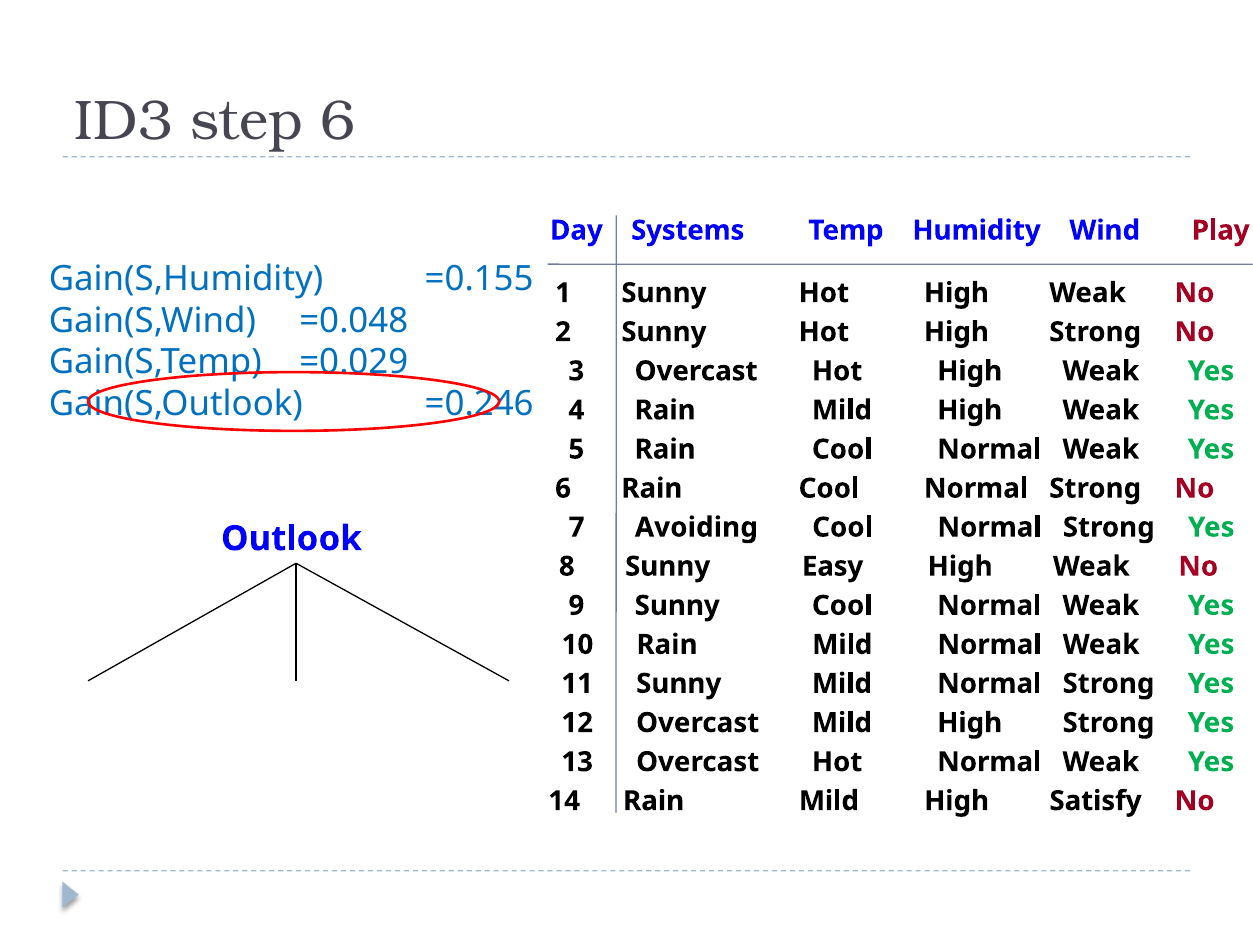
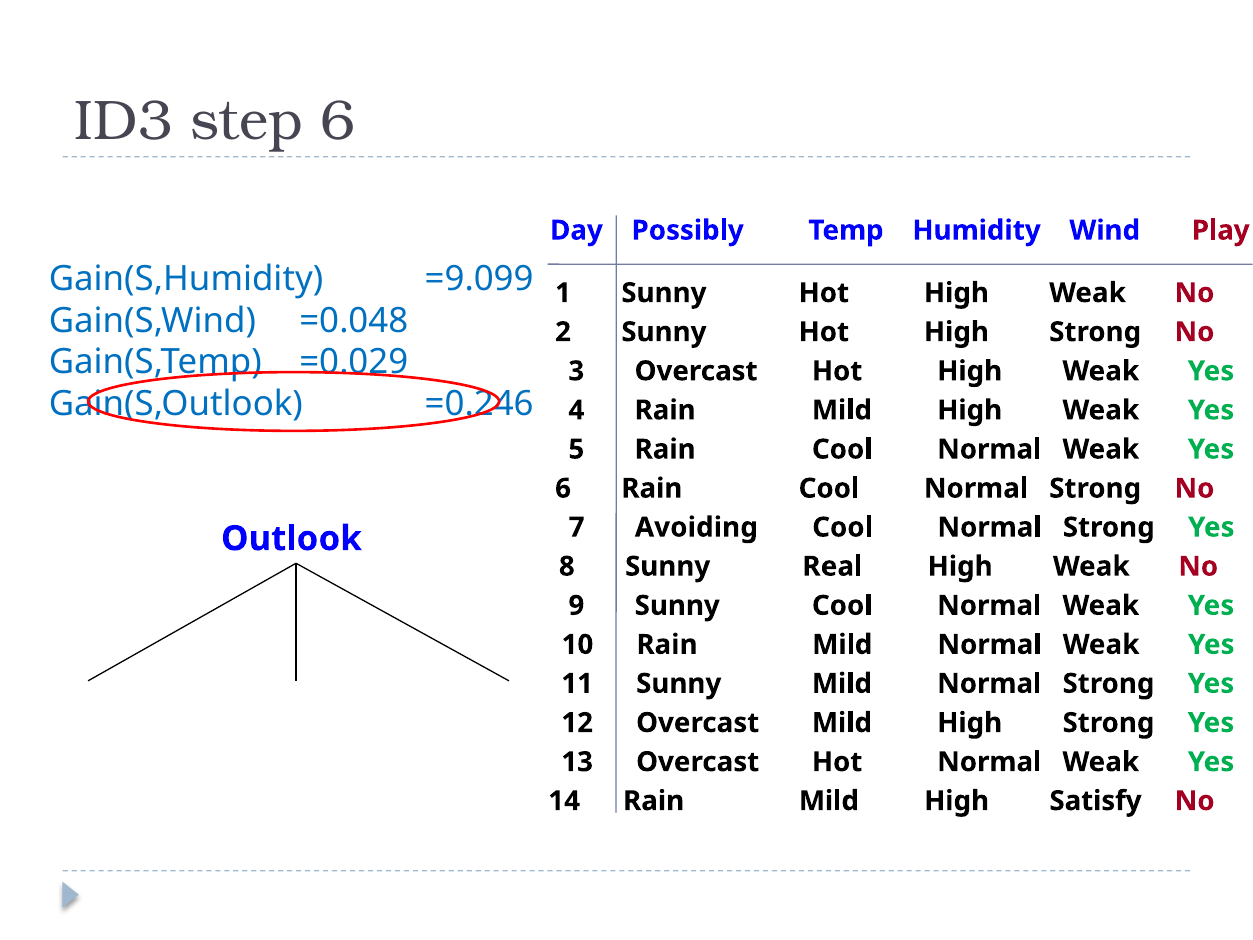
Systems: Systems -> Possibly (688, 230)
=0.155: =0.155 -> =9.099 (479, 279)
Easy: Easy -> Real (832, 566)
